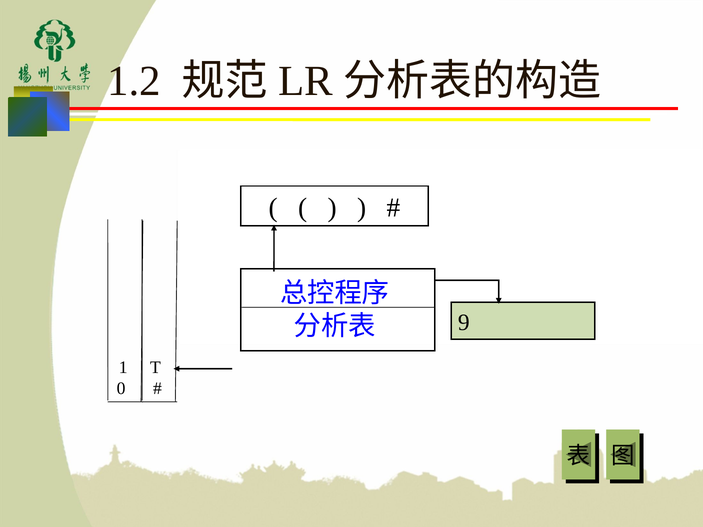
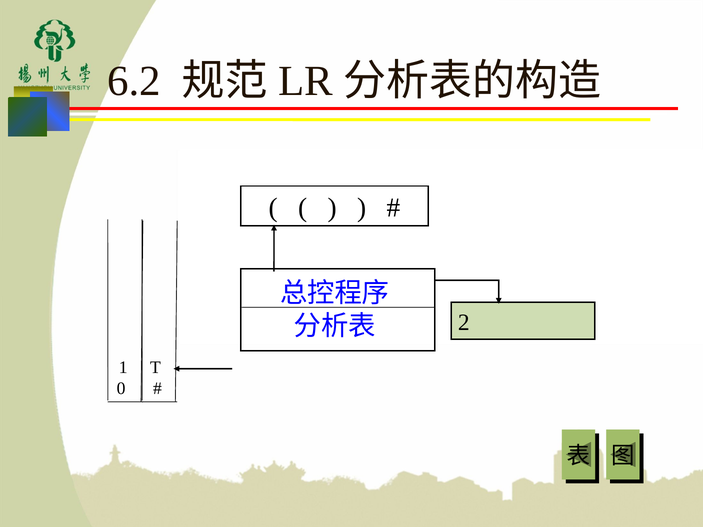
1.2: 1.2 -> 6.2 (134, 81)
9: 9 -> 2 (464, 323)
